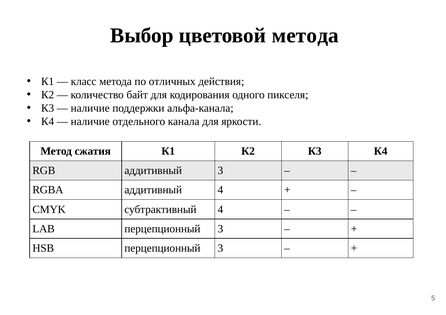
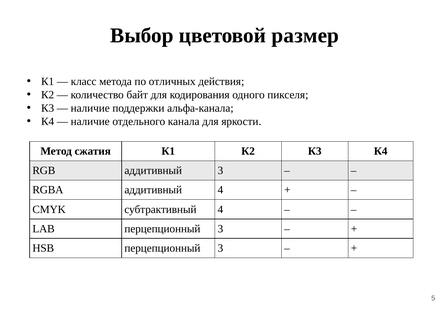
цветовой метода: метода -> размер (305, 36)
